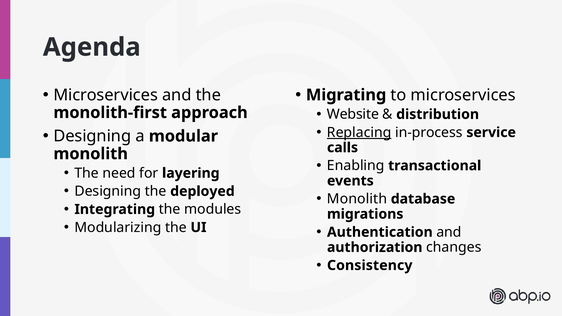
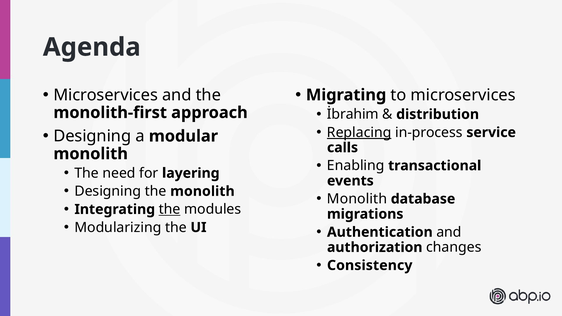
Website: Website -> İbrahim (353, 114)
the deployed: deployed -> monolith (202, 191)
the underline: none -> present (170, 209)
